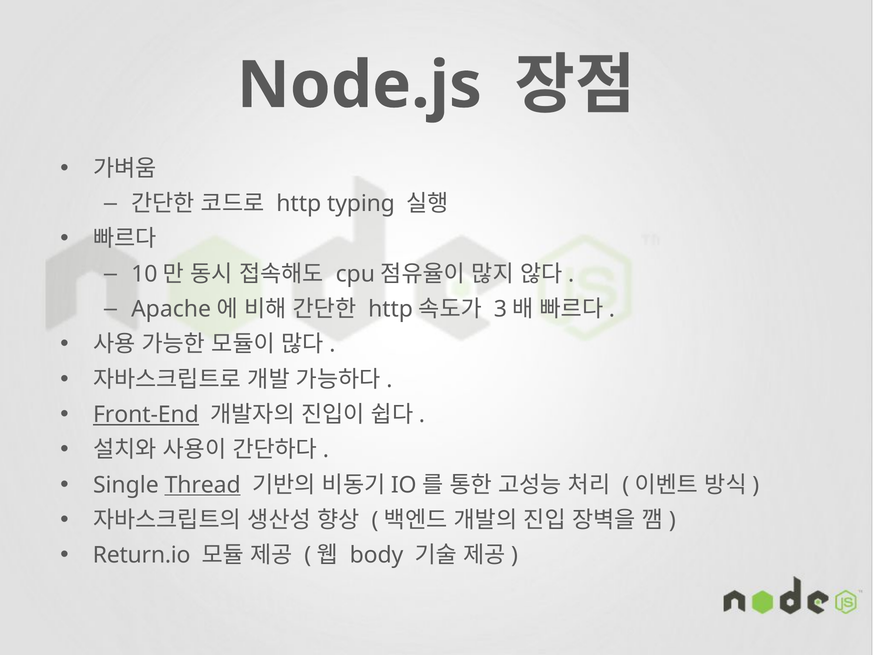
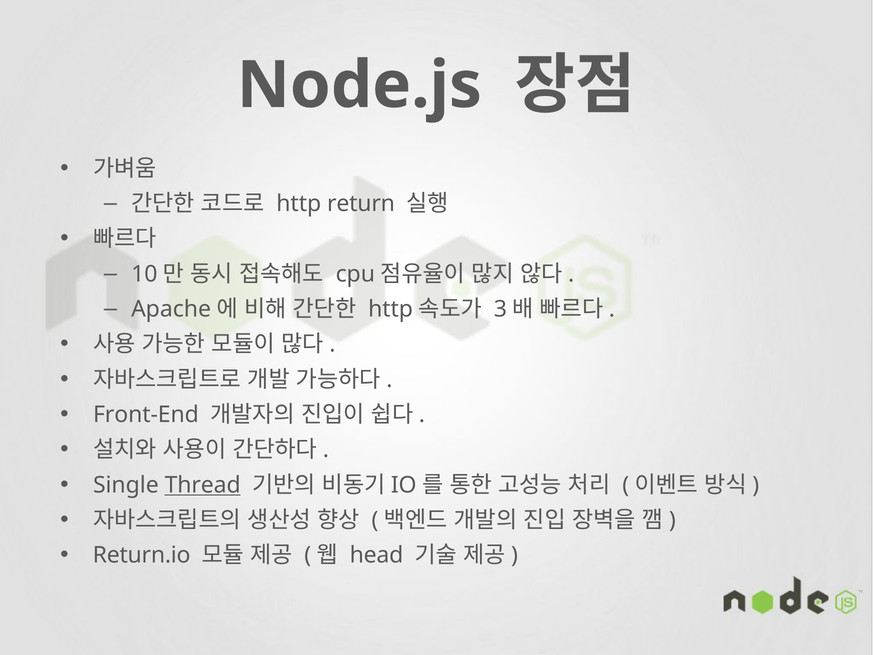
typing: typing -> return (361, 204)
Front-End underline: present -> none (146, 415)
body: body -> head (377, 555)
